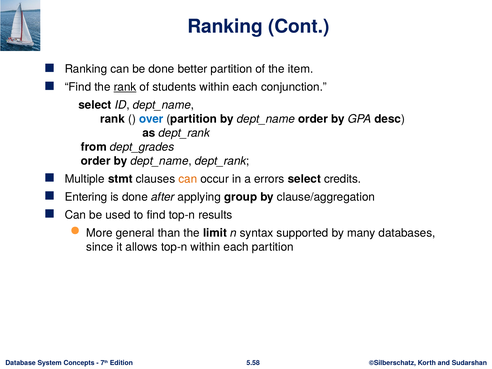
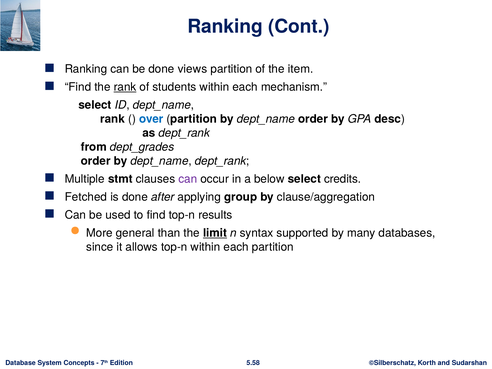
better: better -> views (192, 69)
conjunction: conjunction -> mechanism (294, 87)
can colour: orange -> purple (188, 179)
errors: errors -> below (269, 179)
Entering: Entering -> Fetched (86, 197)
limit underline: none -> present (215, 233)
